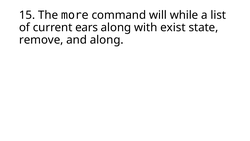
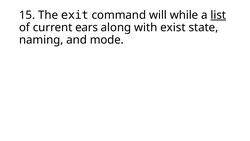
more: more -> exit (75, 15)
list underline: none -> present (218, 15)
remove: remove -> naming (41, 40)
and along: along -> mode (107, 40)
